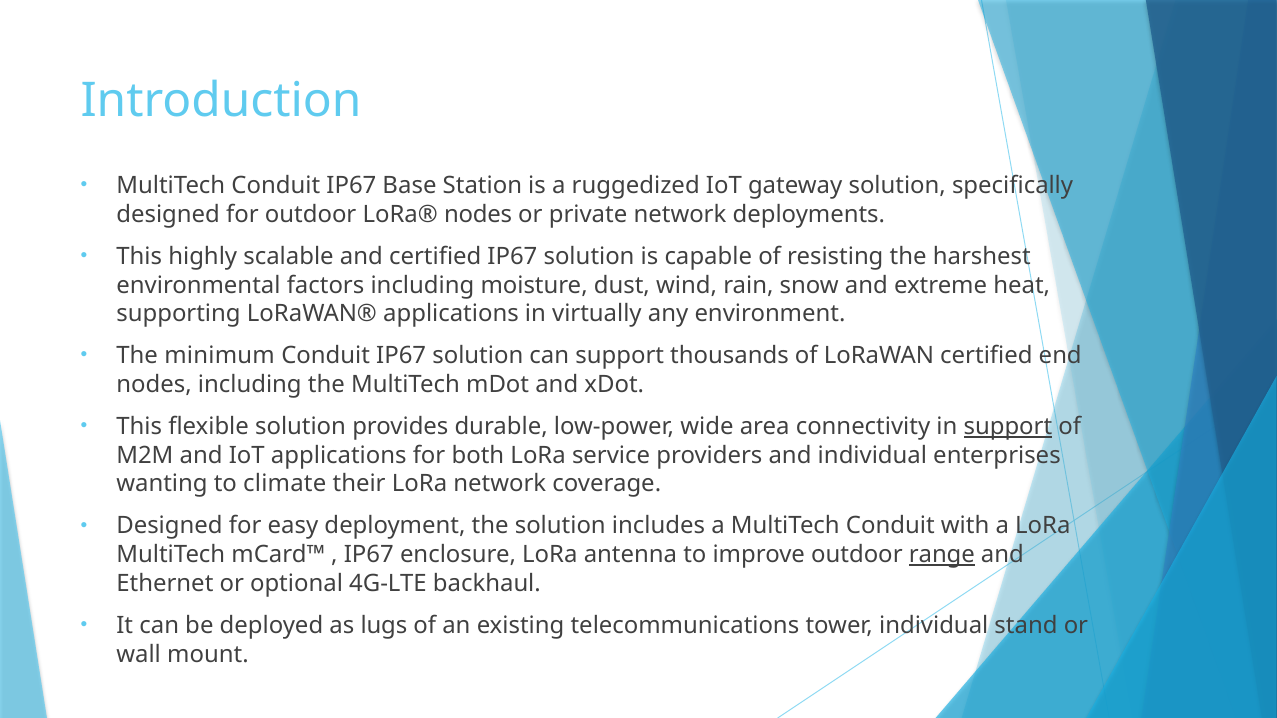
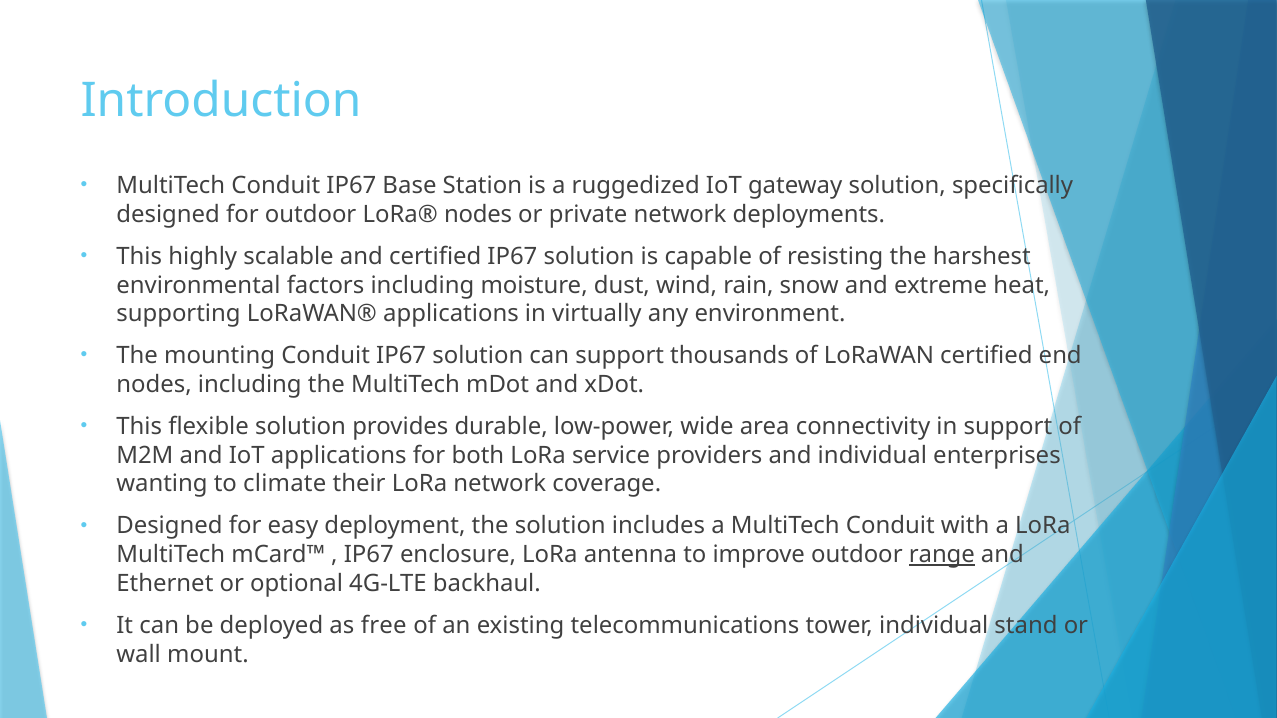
minimum: minimum -> mounting (220, 356)
support underline: present -> none (1008, 427)
lugs: lugs -> free (384, 626)
